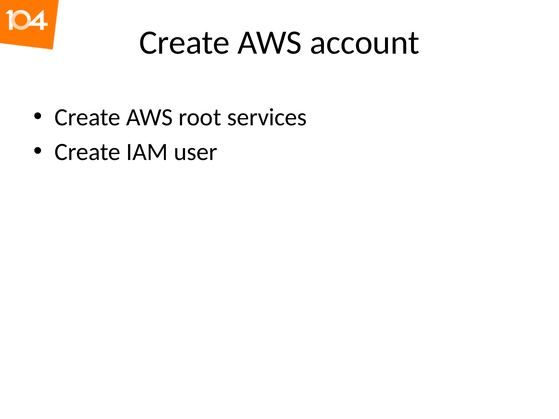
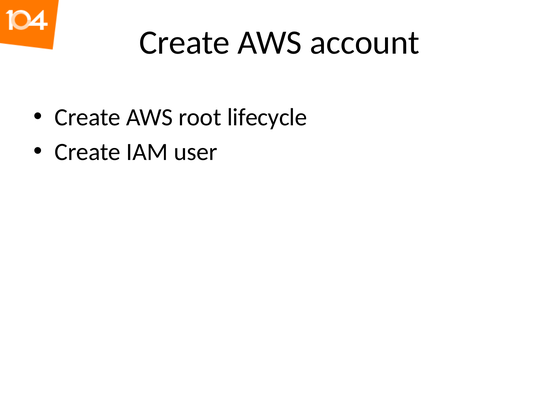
services: services -> lifecycle (267, 117)
